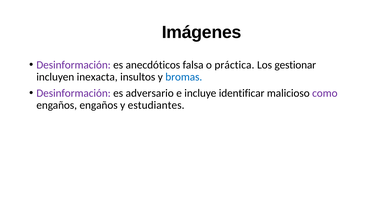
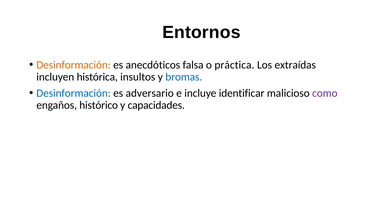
Imágenes: Imágenes -> Entornos (201, 32)
Desinformación colour: purple -> orange (74, 65)
gestionar: gestionar -> extraídas (295, 65)
inexacta: inexacta -> histórica (97, 77)
Desinformación colour: purple -> blue (74, 93)
engaños engaños: engaños -> histórico (99, 105)
estudiantes: estudiantes -> capacidades (156, 105)
